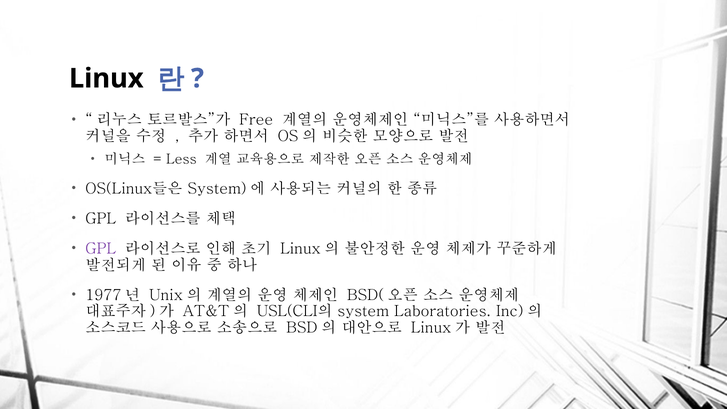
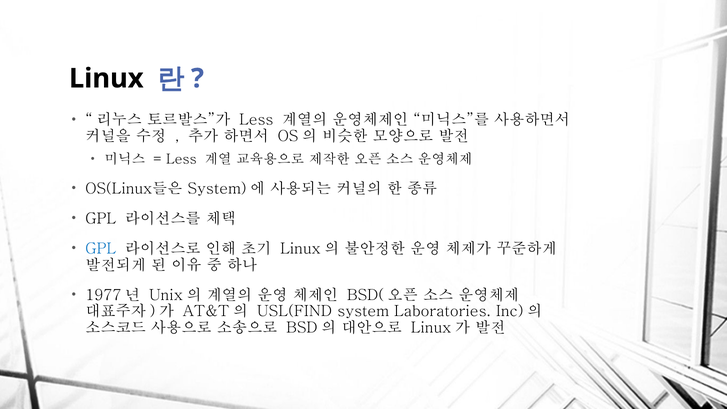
Free: Free -> Less (256, 120)
GPL colour: purple -> blue (101, 249)
USL(CLI의: USL(CLI의 -> USL(FIND (294, 311)
